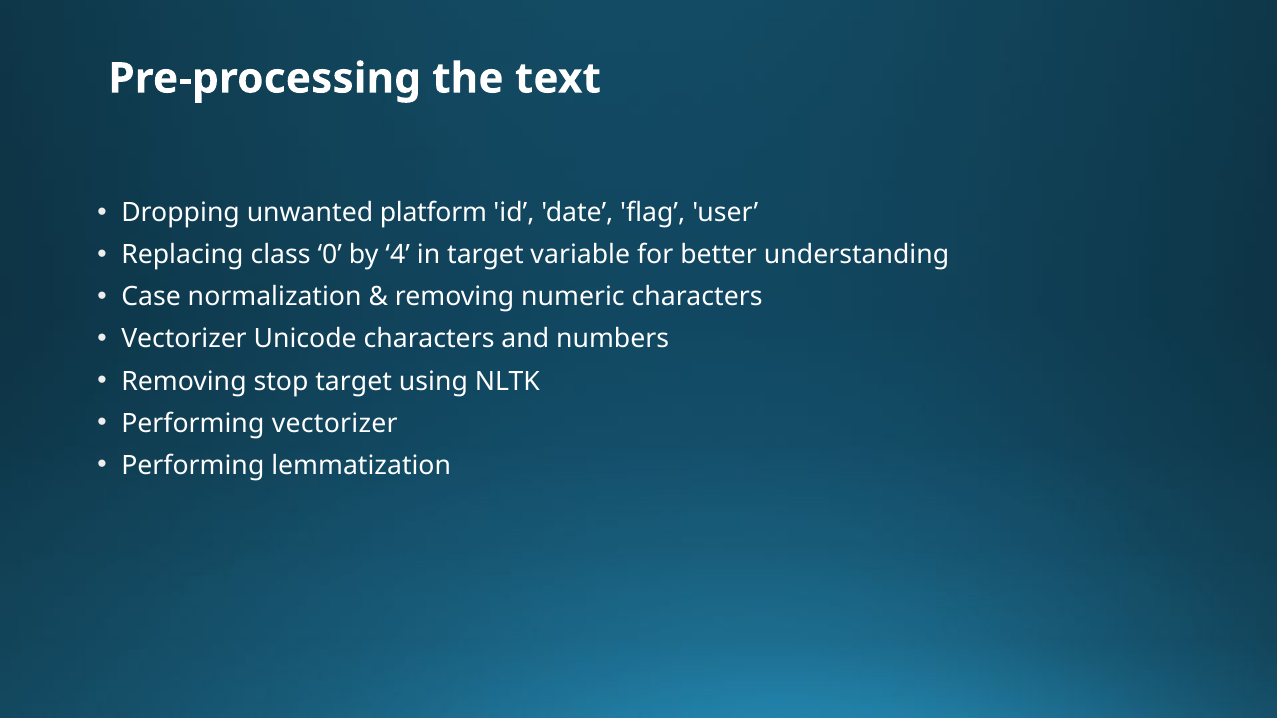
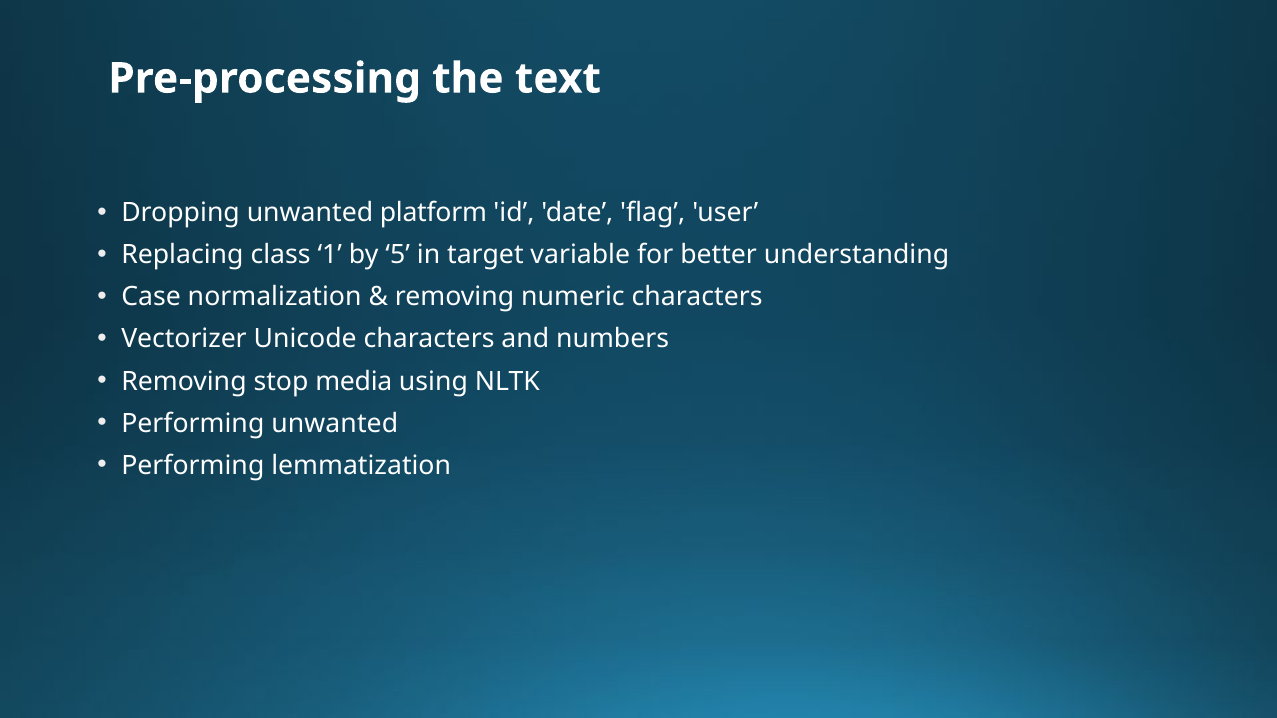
0: 0 -> 1 (330, 255)
4: 4 -> 5 (398, 255)
stop target: target -> media (354, 381)
Performing vectorizer: vectorizer -> unwanted (335, 423)
